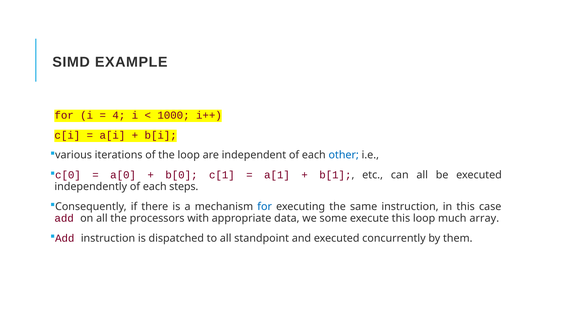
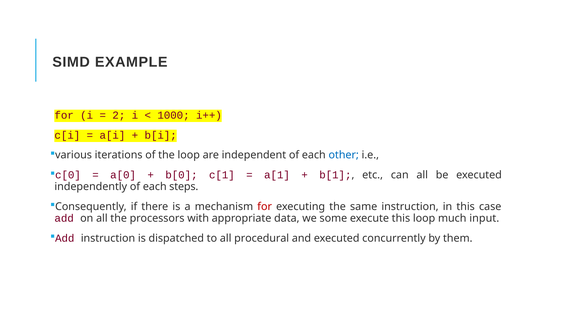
4: 4 -> 2 (119, 115)
for colour: blue -> red (265, 206)
array: array -> input (484, 218)
standpoint: standpoint -> procedural (262, 238)
